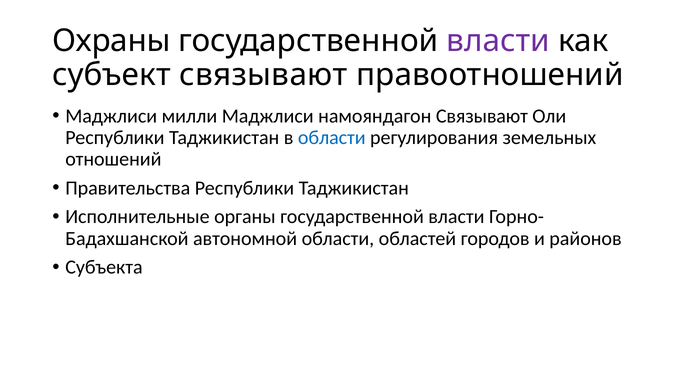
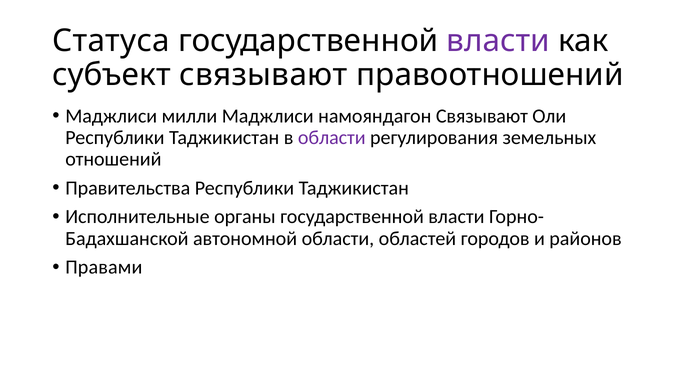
Охраны: Охраны -> Статуса (111, 41)
области colour: blue -> purple (332, 138)
Субъекта: Субъекта -> Правами (104, 268)
